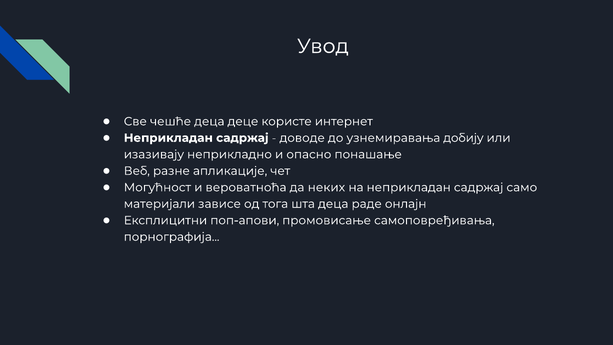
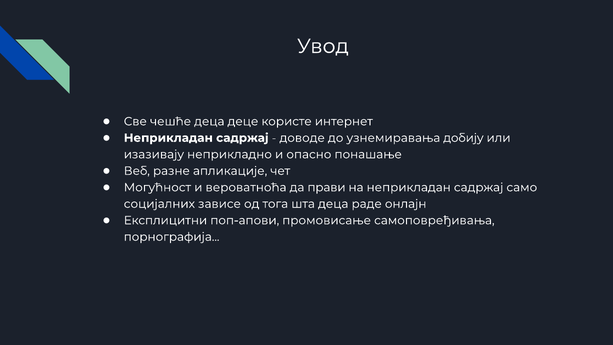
неких: неких -> прави (327, 187)
материјали: материјали -> социјалних (159, 204)
